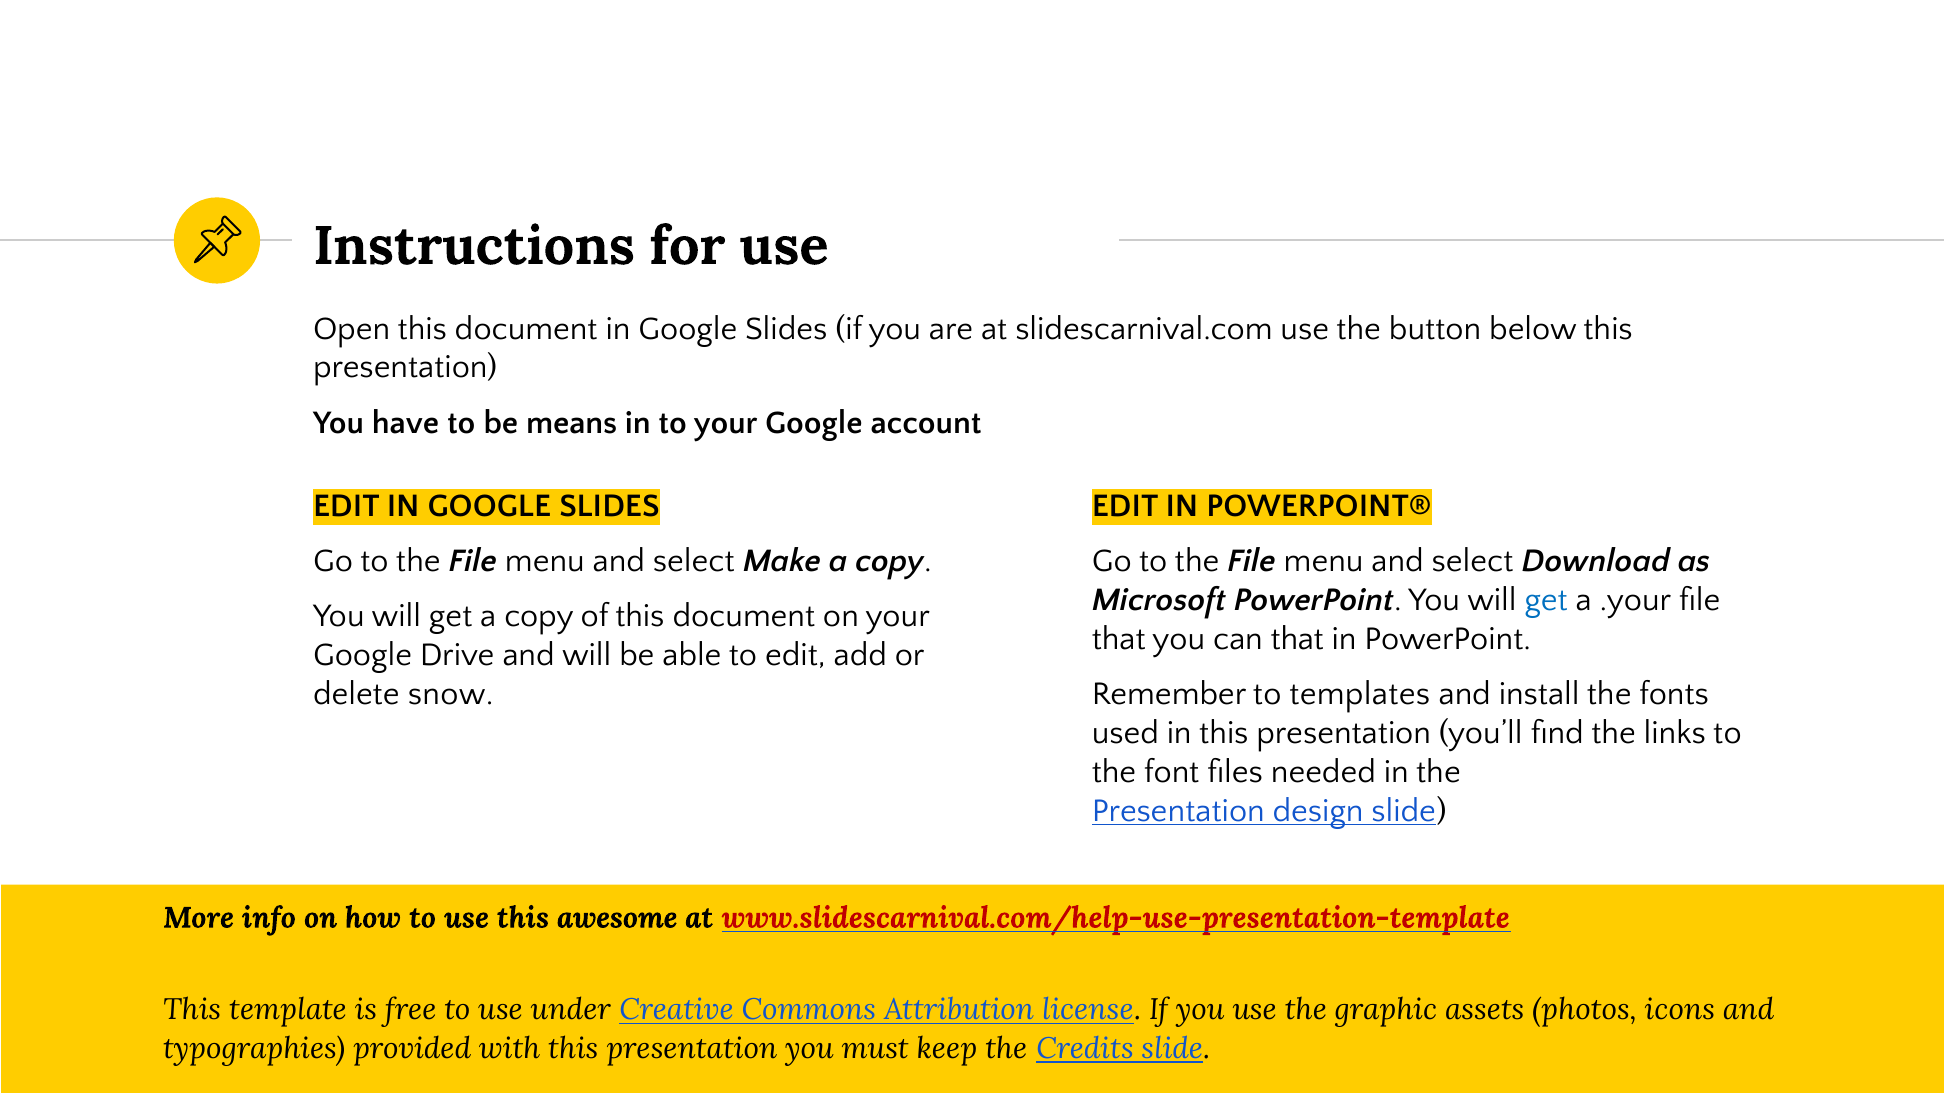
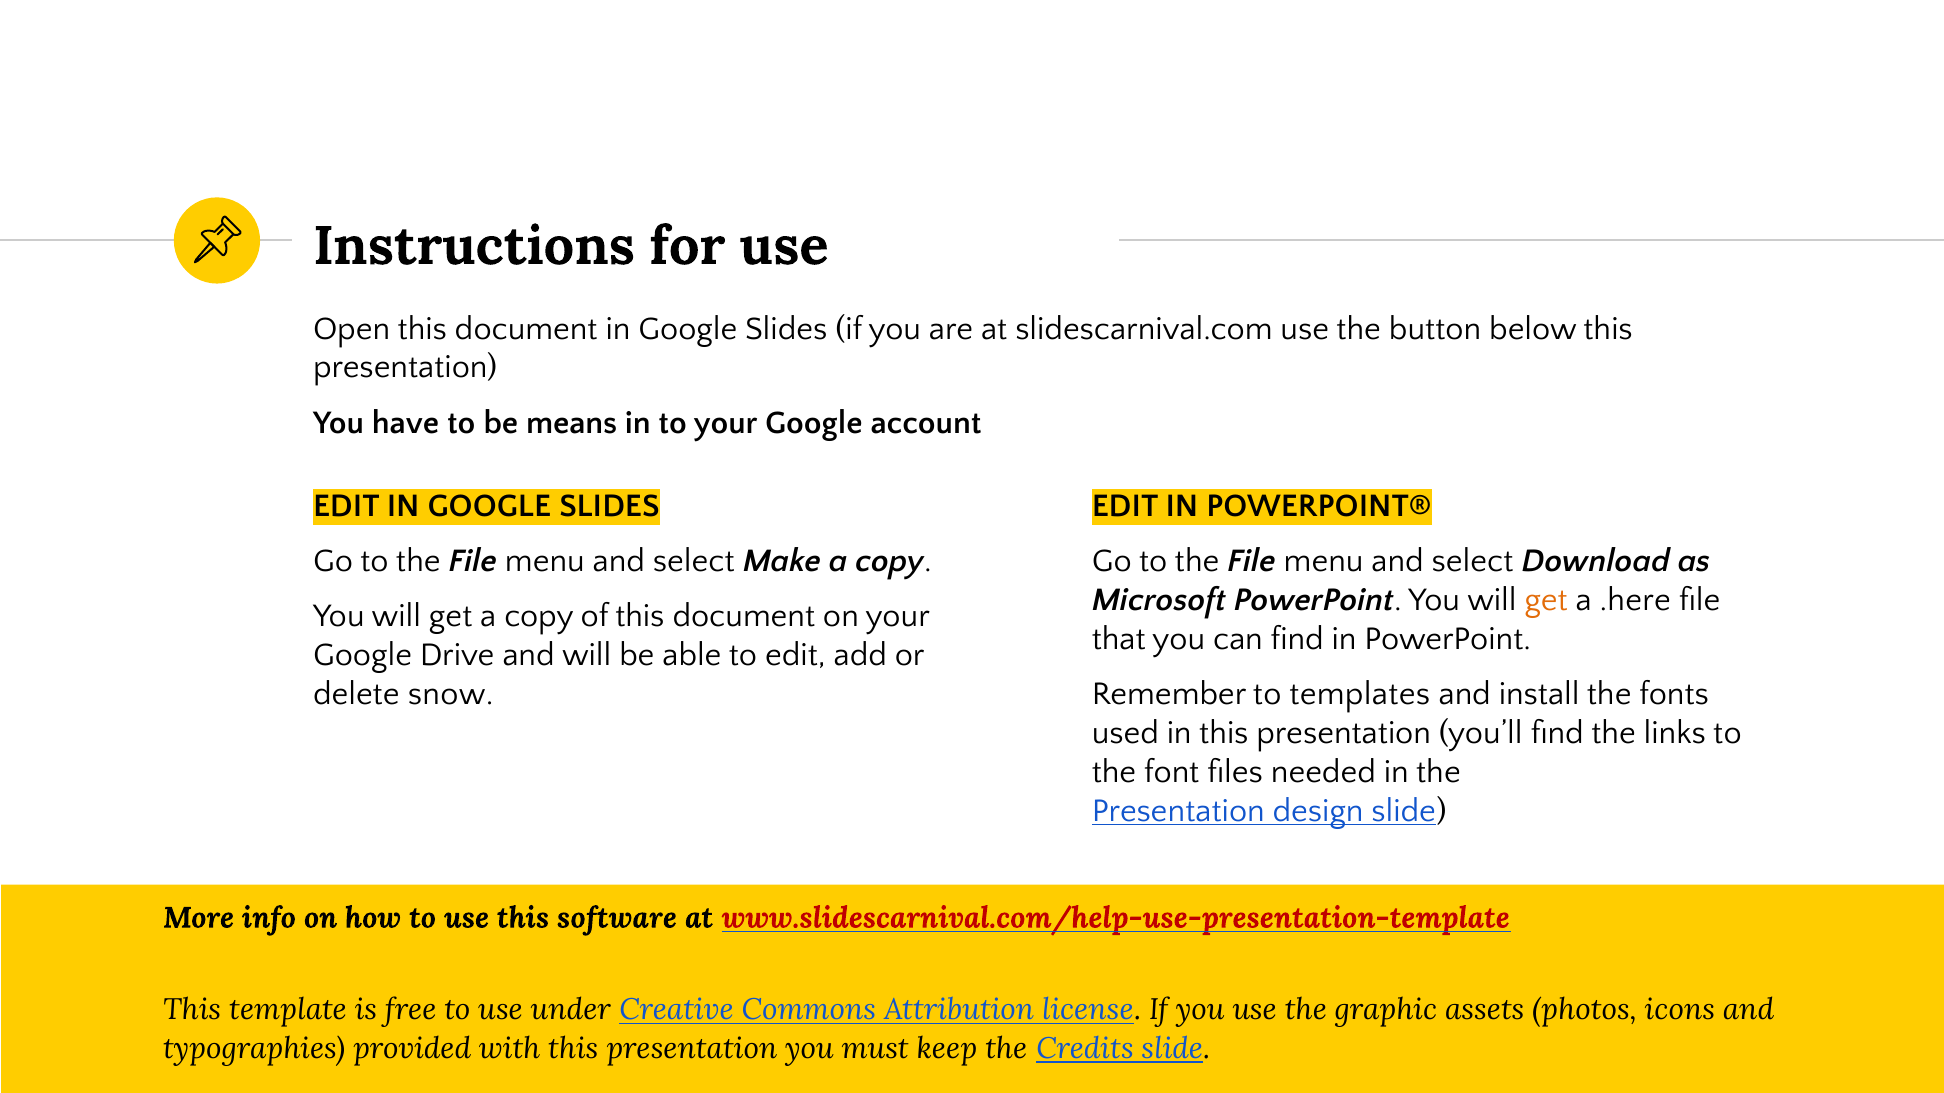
get colour: blue -> orange (1546, 600)
.your: .your -> .here (1635, 600)
can that: that -> find (1297, 639)
awesome: awesome -> software (617, 918)
